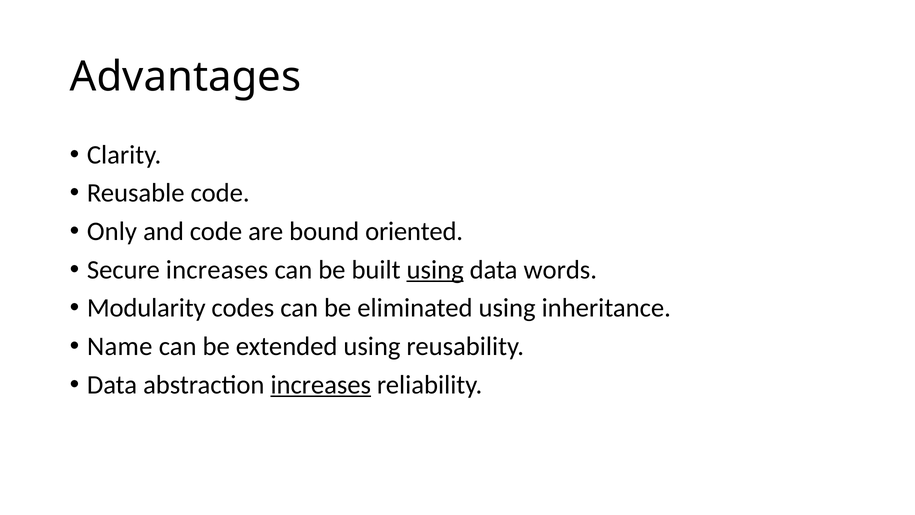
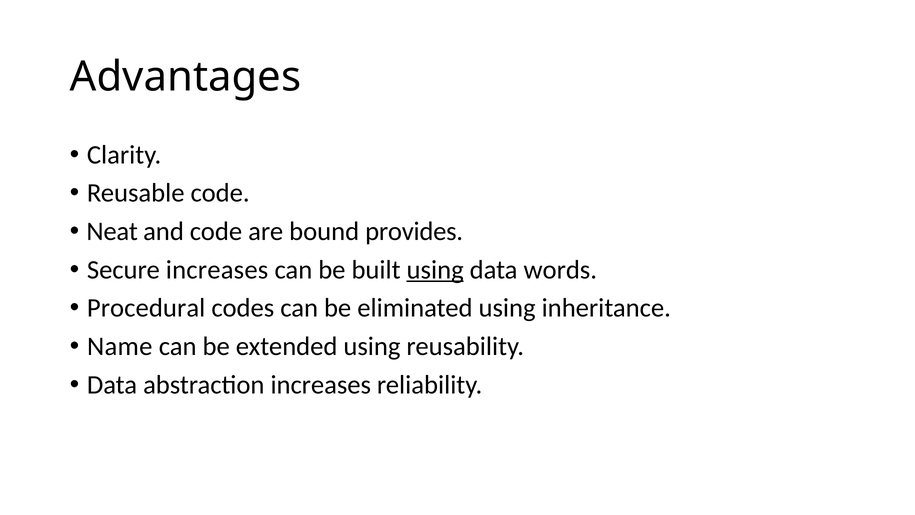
Only: Only -> Neat (112, 231)
oriented: oriented -> provides (414, 231)
Modularity: Modularity -> Procedural (146, 308)
increases underline: present -> none (321, 385)
